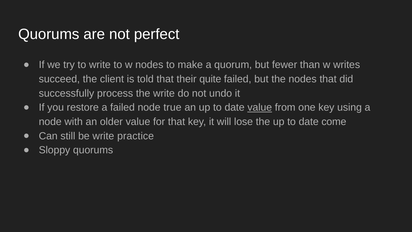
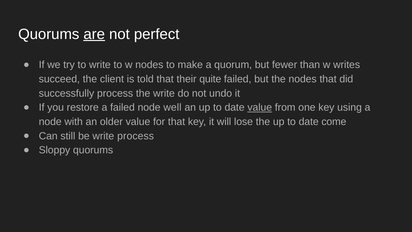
are underline: none -> present (94, 34)
true: true -> well (172, 107)
write practice: practice -> process (136, 136)
